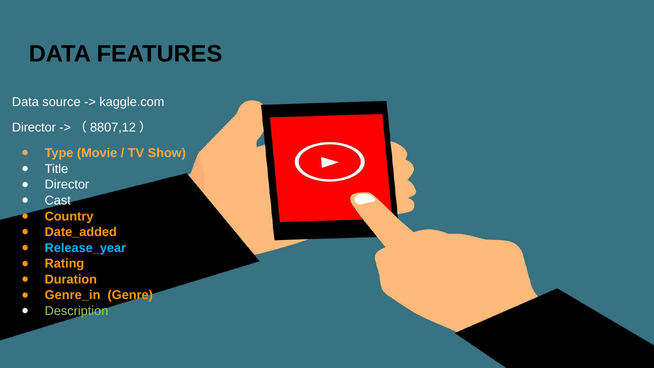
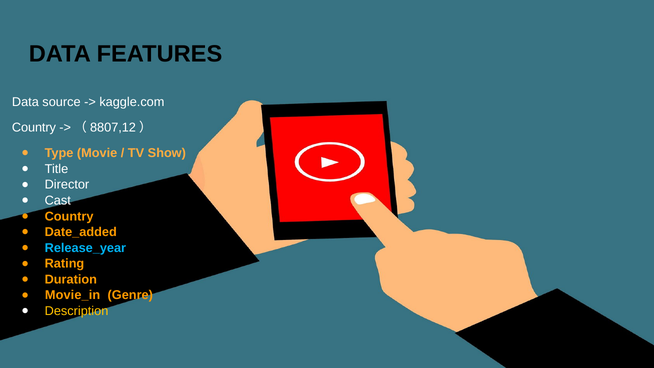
Director: Director -> Country (34, 128)
Genre_in: Genre_in -> Movie_in (73, 295)
Description colour: light green -> yellow (77, 311)
